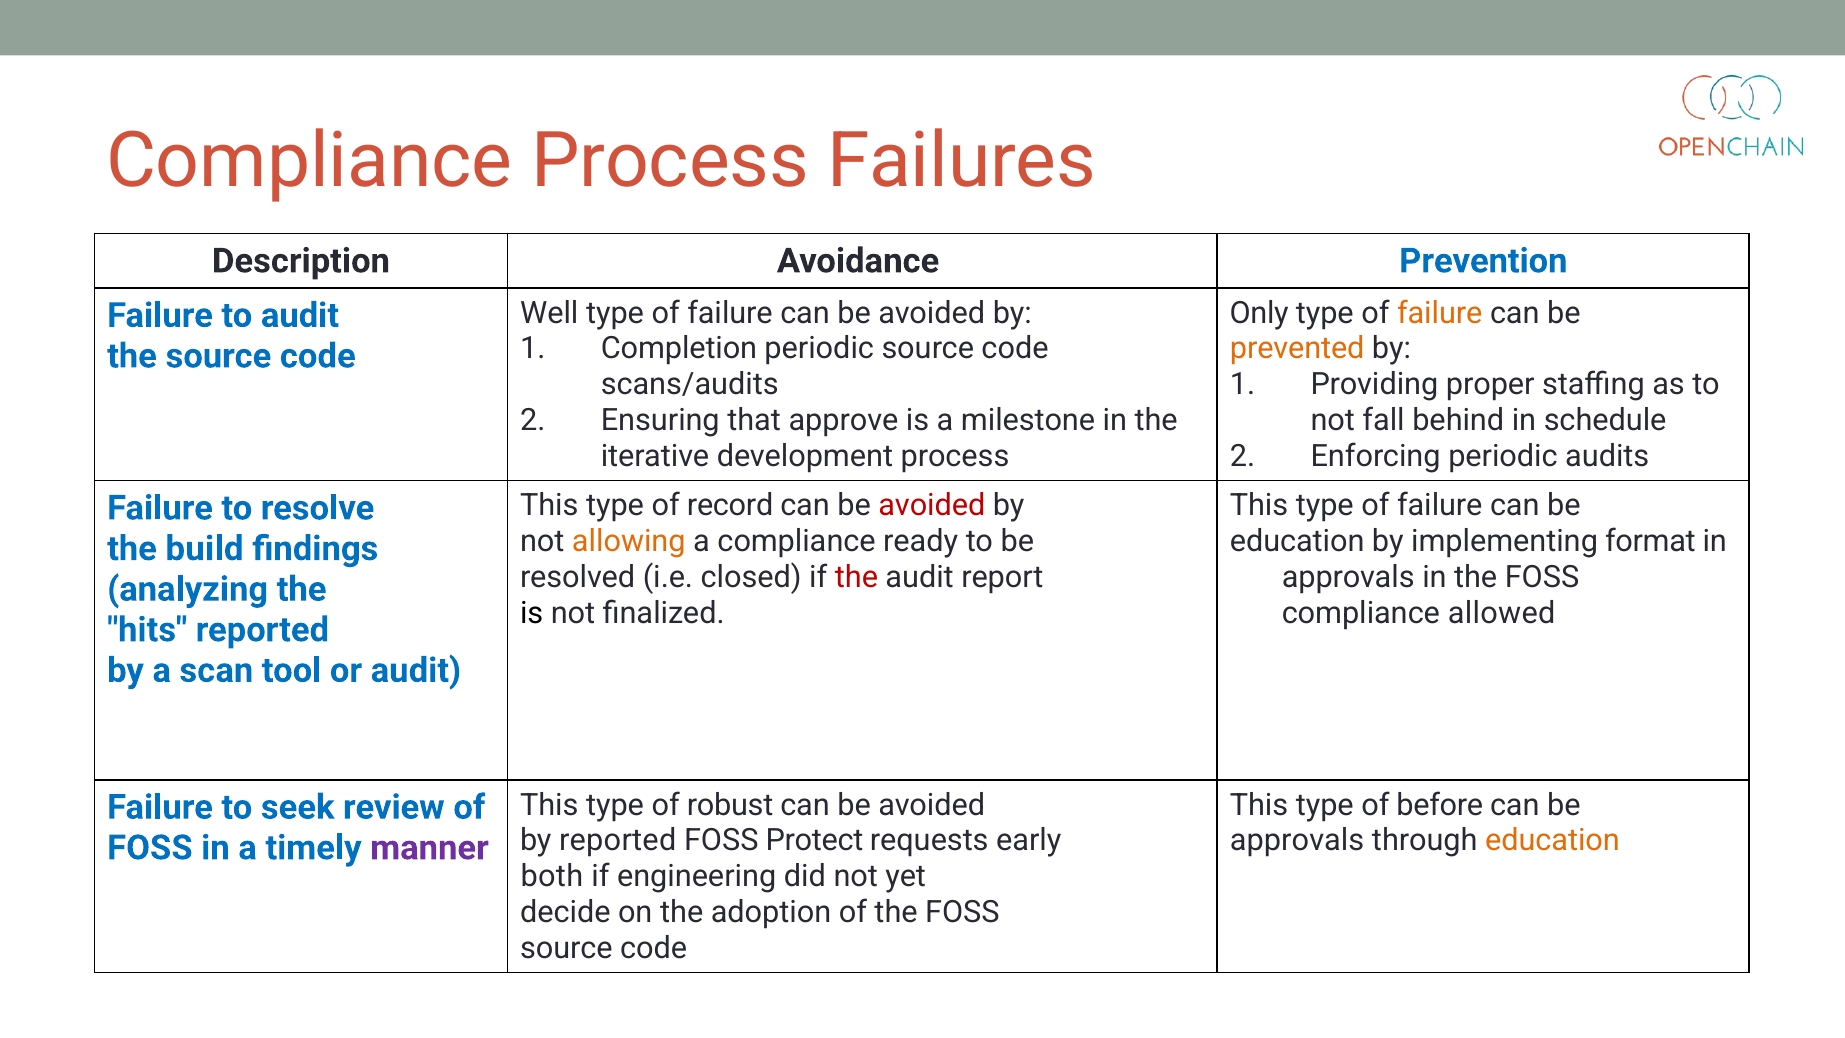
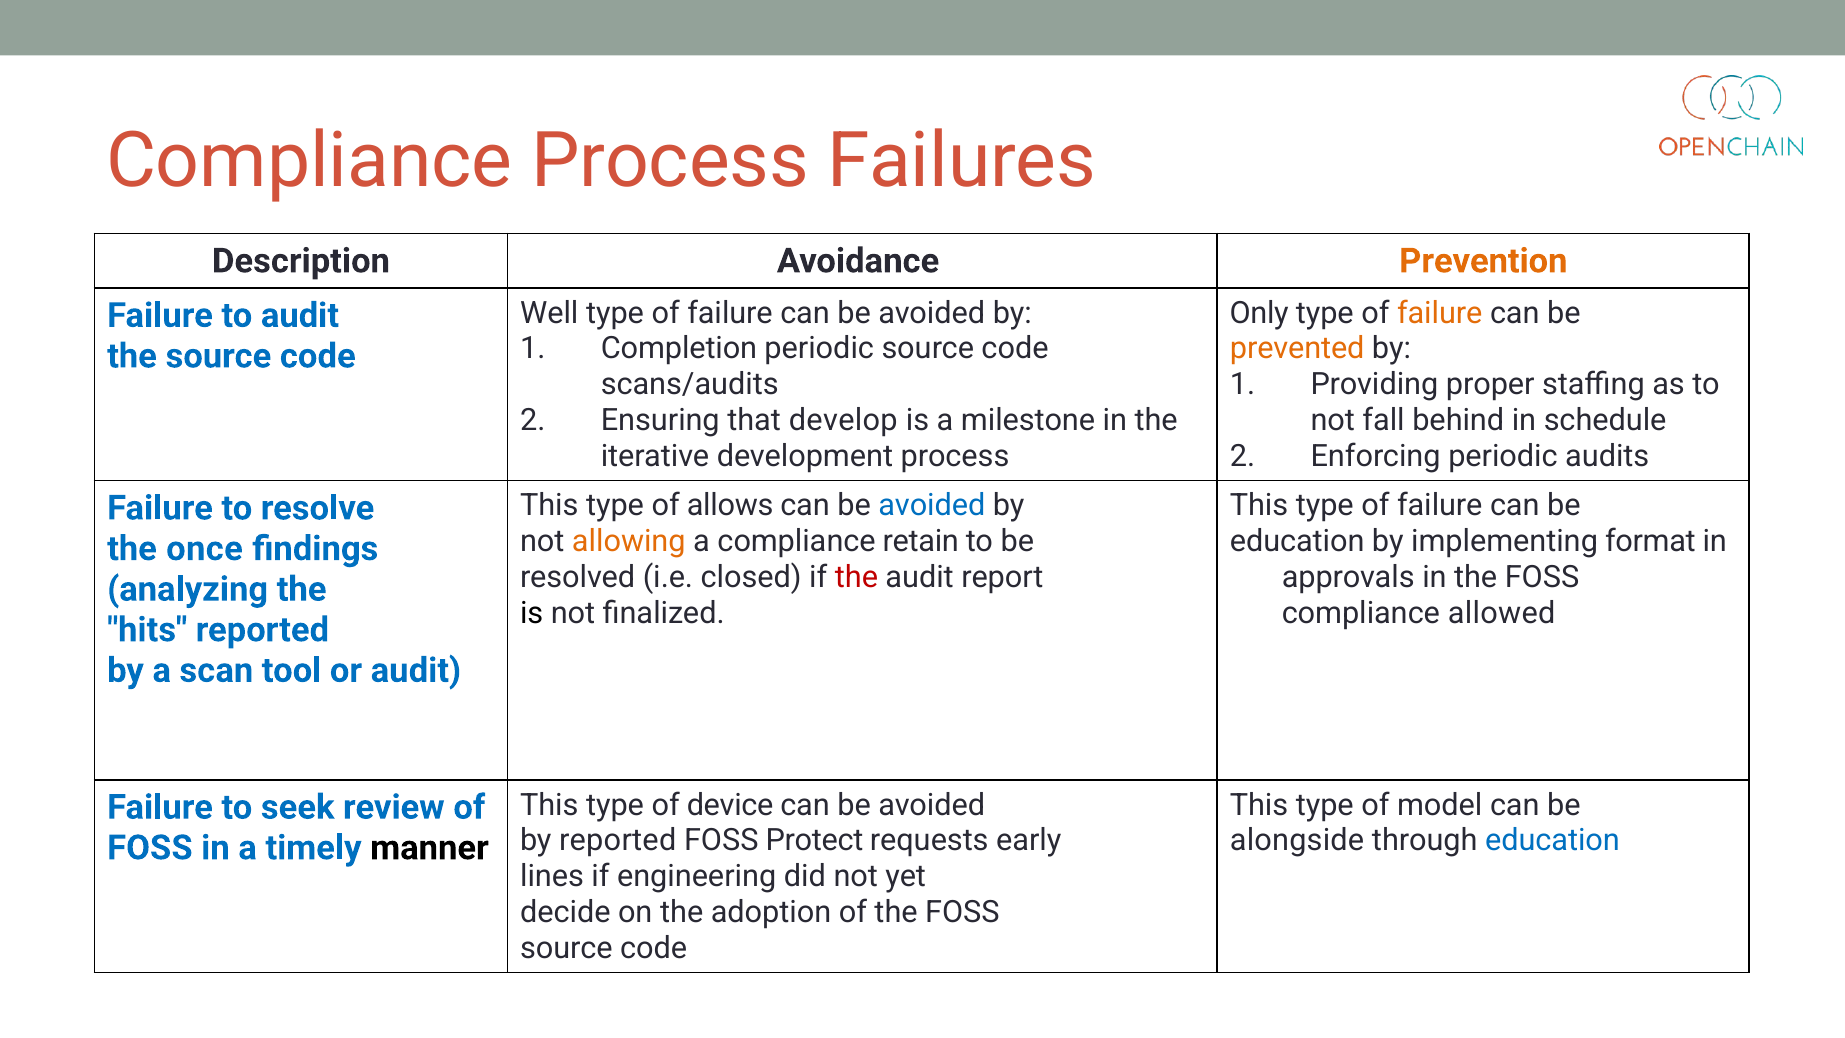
Prevention colour: blue -> orange (1483, 261)
approve: approve -> develop (843, 420)
record: record -> allows (730, 506)
avoided colour: red -> blue (932, 506)
ready: ready -> retain (921, 541)
build: build -> once (204, 549)
robust: robust -> device (730, 805)
before: before -> model (1440, 805)
approvals: approvals -> alongside (1297, 840)
education colour: orange -> blue (1552, 840)
manner colour: purple -> black (429, 848)
both: both -> lines (552, 876)
